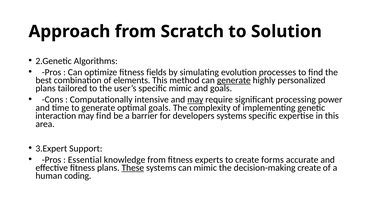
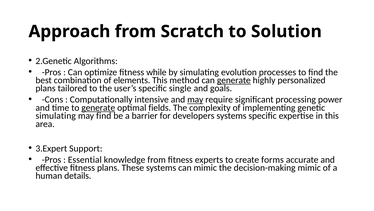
fields: fields -> while (156, 72)
specific mimic: mimic -> single (180, 88)
generate underline: none -> present (98, 107)
optimal goals: goals -> fields (160, 107)
interaction: interaction -> simulating (56, 116)
These underline: present -> none (133, 167)
decision-making create: create -> mimic (309, 167)
coding: coding -> details (78, 175)
